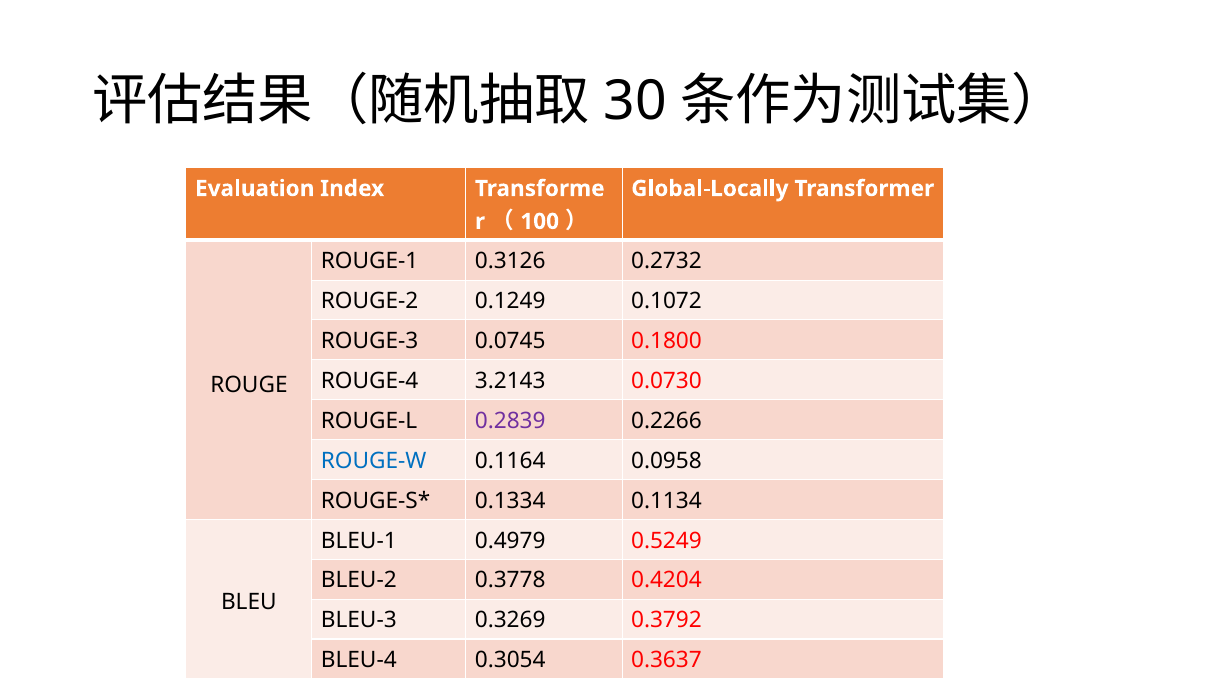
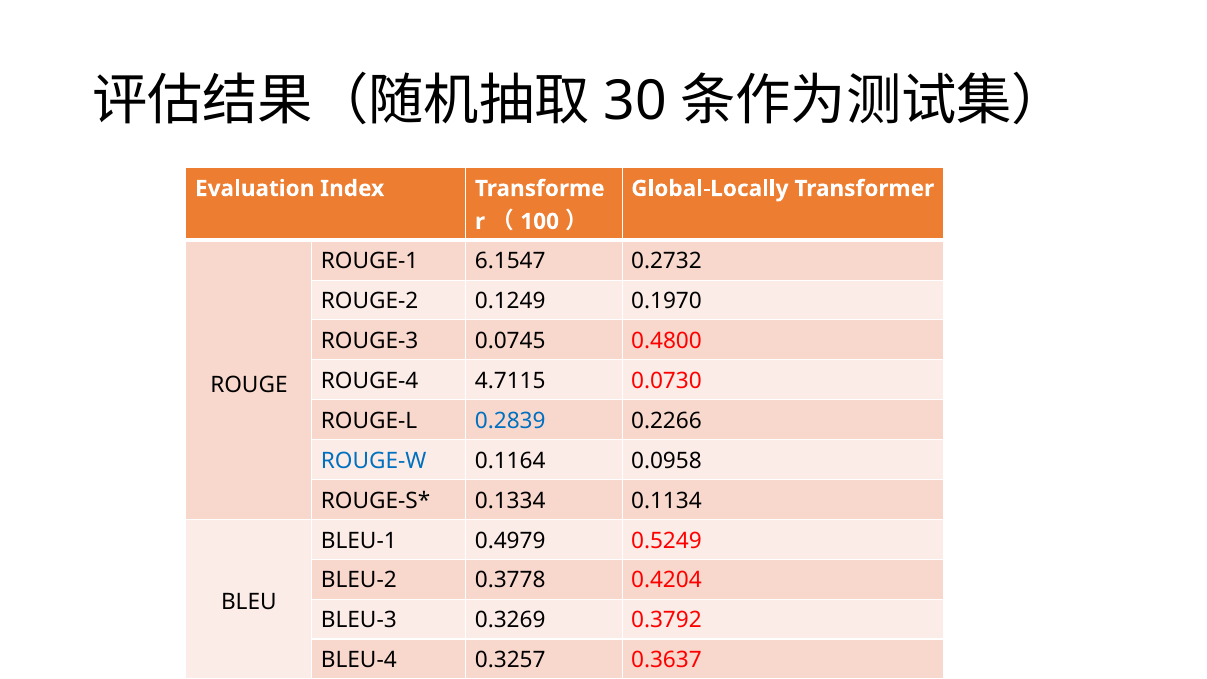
0.3126: 0.3126 -> 6.1547 (510, 261)
0.1072: 0.1072 -> 0.1970 (667, 301)
0.1800: 0.1800 -> 0.4800 (667, 341)
3.2143: 3.2143 -> 4.7115 (510, 381)
0.2839 colour: purple -> blue (510, 421)
0.3054: 0.3054 -> 0.3257 (510, 660)
